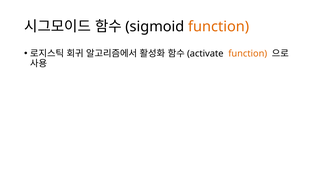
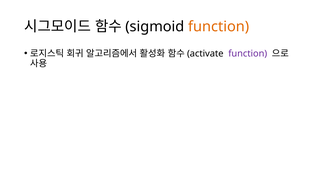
function colour: orange -> purple (248, 54)
